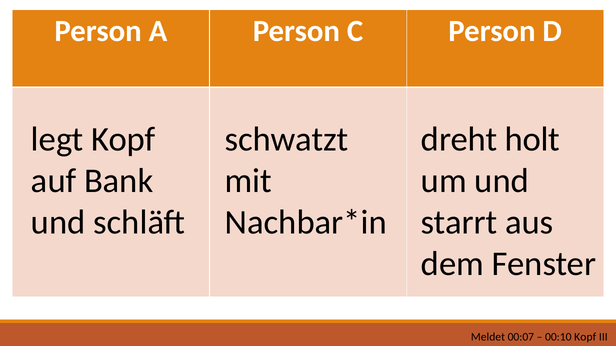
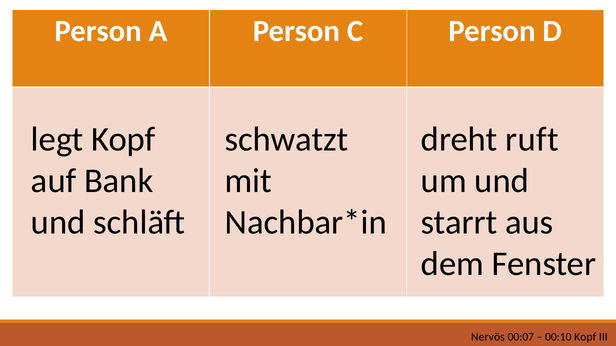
holt: holt -> ruft (532, 139)
Meldet: Meldet -> Nervös (488, 338)
